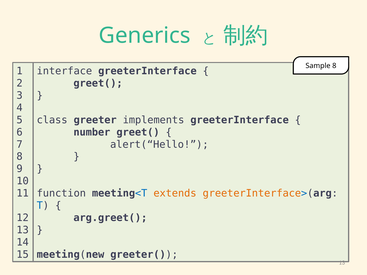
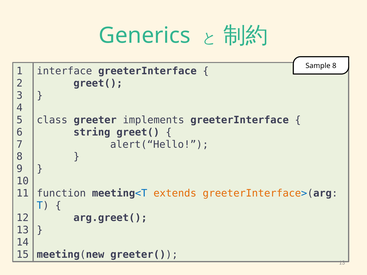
number: number -> string (92, 132)
